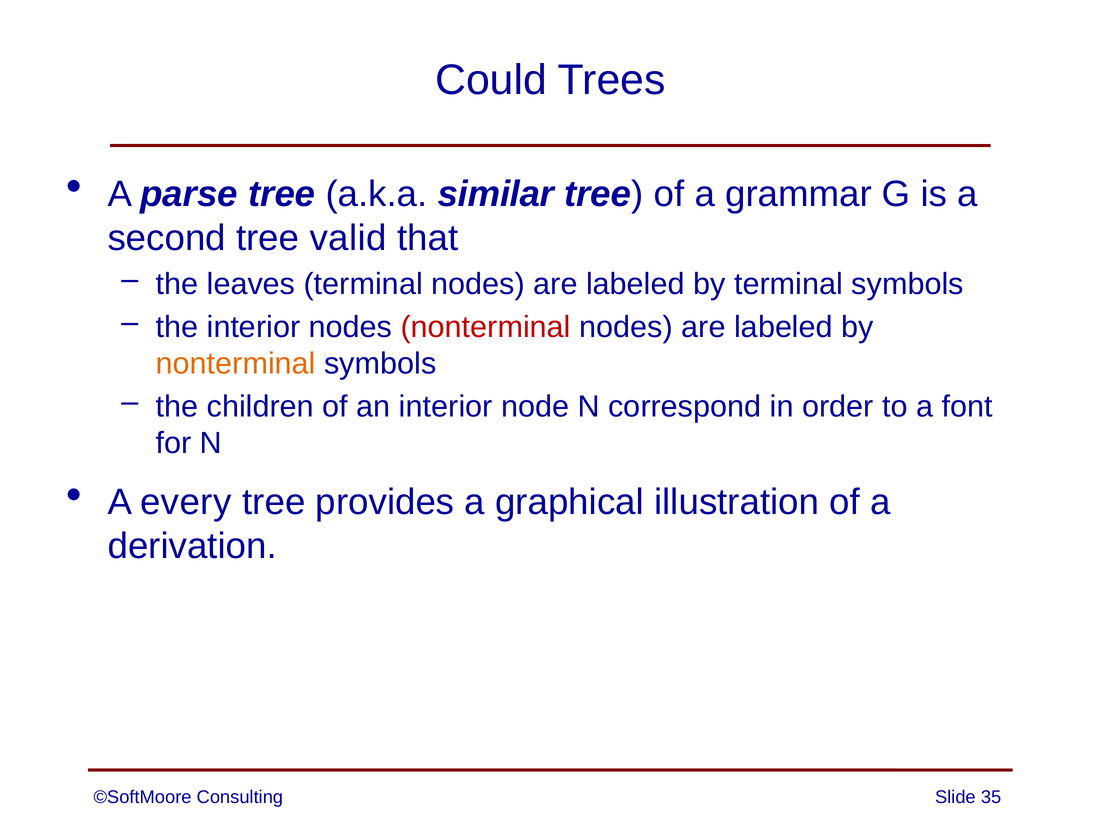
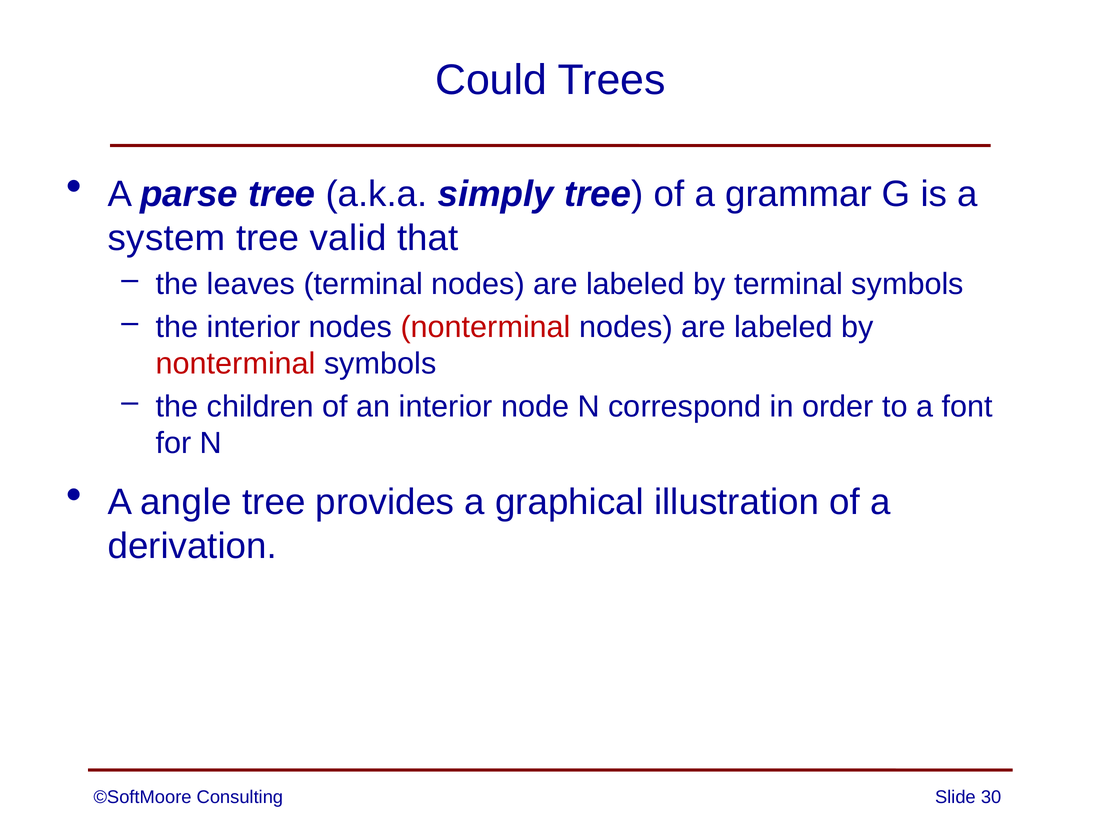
similar: similar -> simply (496, 194)
second: second -> system (167, 238)
nonterminal colour: orange -> red (236, 364)
every: every -> angle (186, 503)
35: 35 -> 30 (991, 798)
